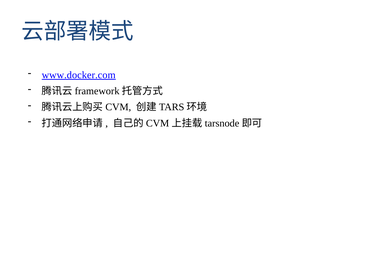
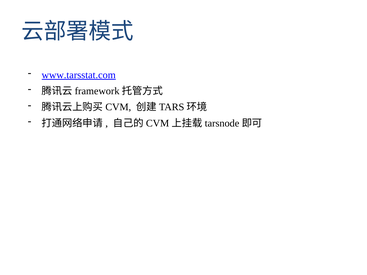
www.docker.com: www.docker.com -> www.tarsstat.com (79, 75)
